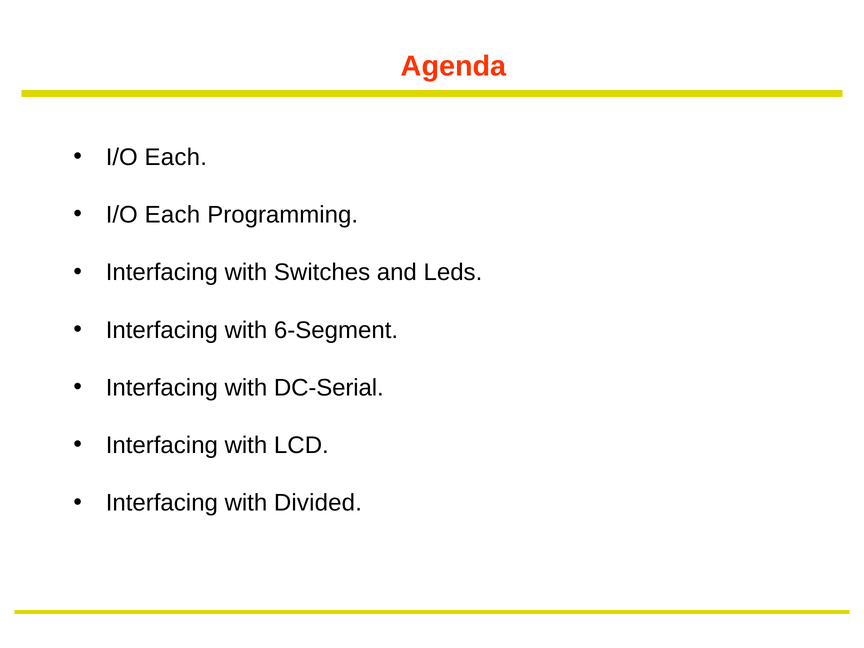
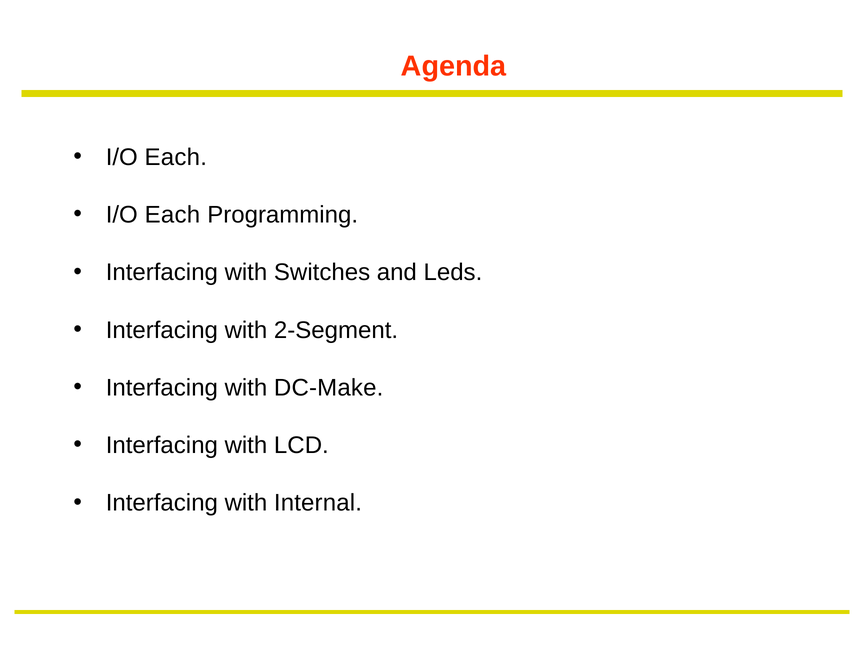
6-Segment: 6-Segment -> 2-Segment (336, 330)
DC-Serial: DC-Serial -> DC-Make (329, 388)
Divided: Divided -> Internal (318, 503)
